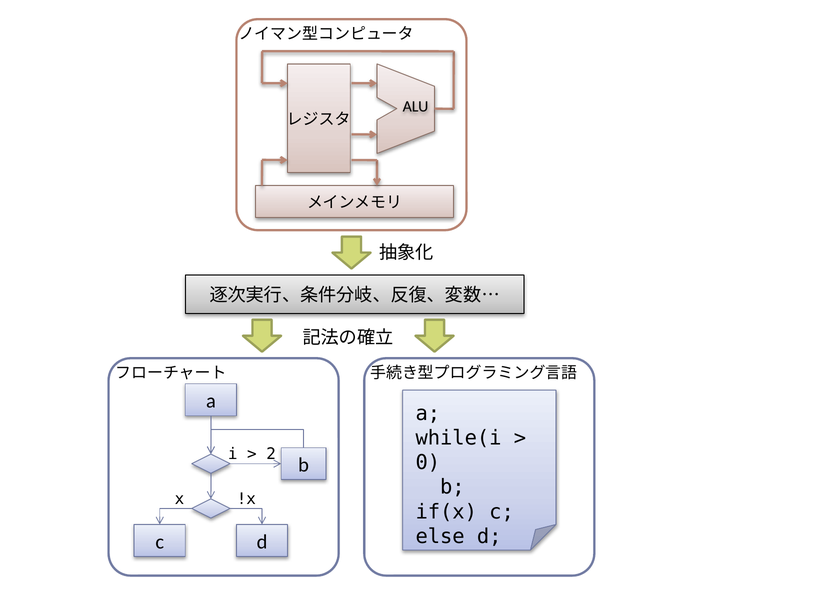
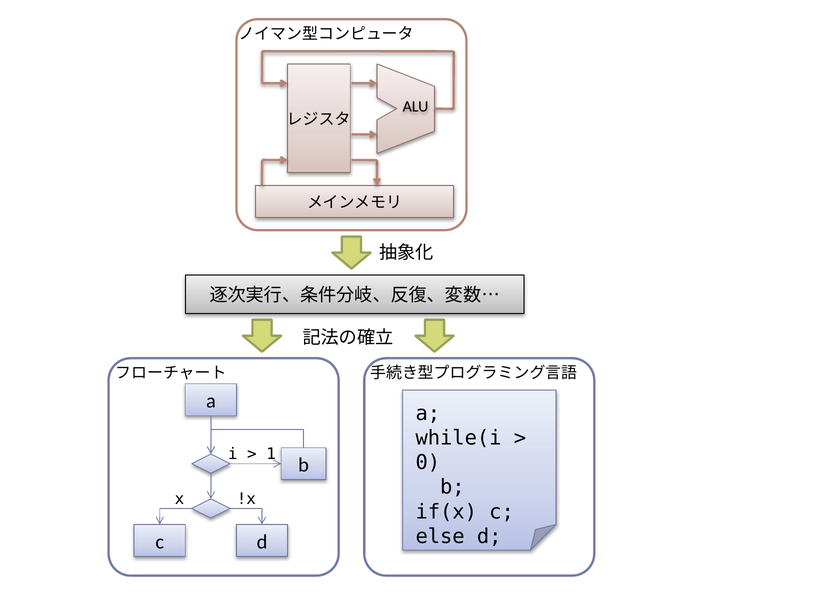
2: 2 -> 1 (271, 454)
